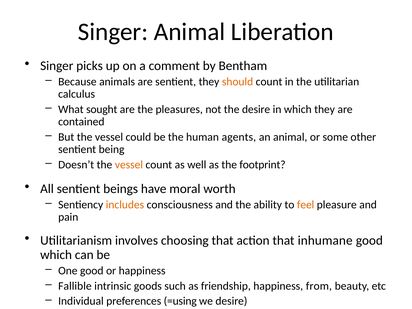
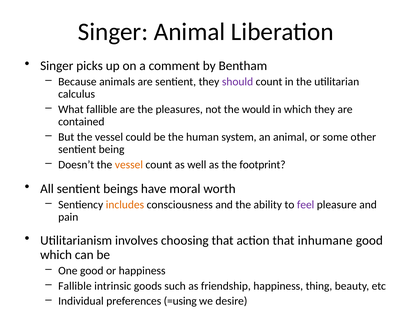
should colour: orange -> purple (238, 82)
What sought: sought -> fallible (102, 109)
the desire: desire -> would (256, 109)
agents: agents -> system (239, 137)
feel colour: orange -> purple (306, 205)
from: from -> thing (319, 286)
